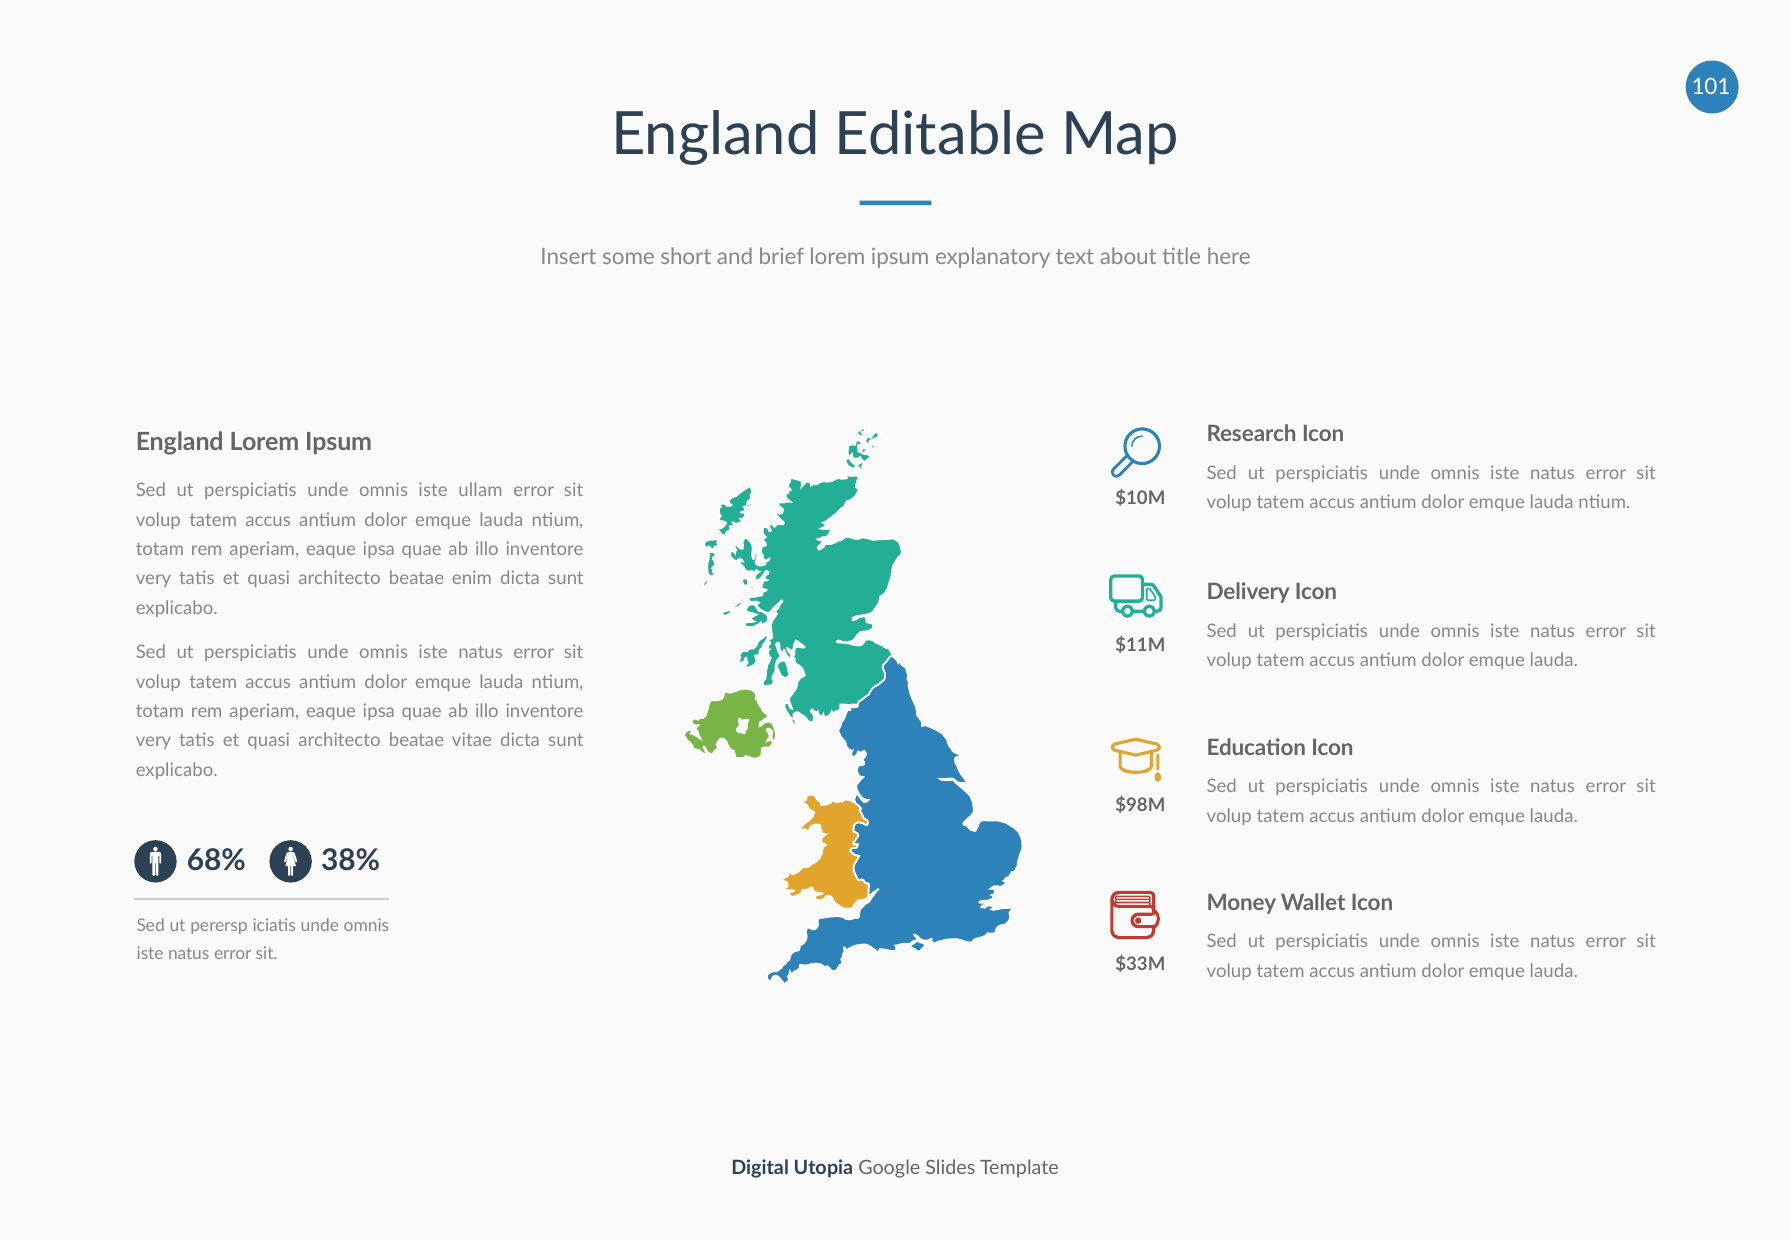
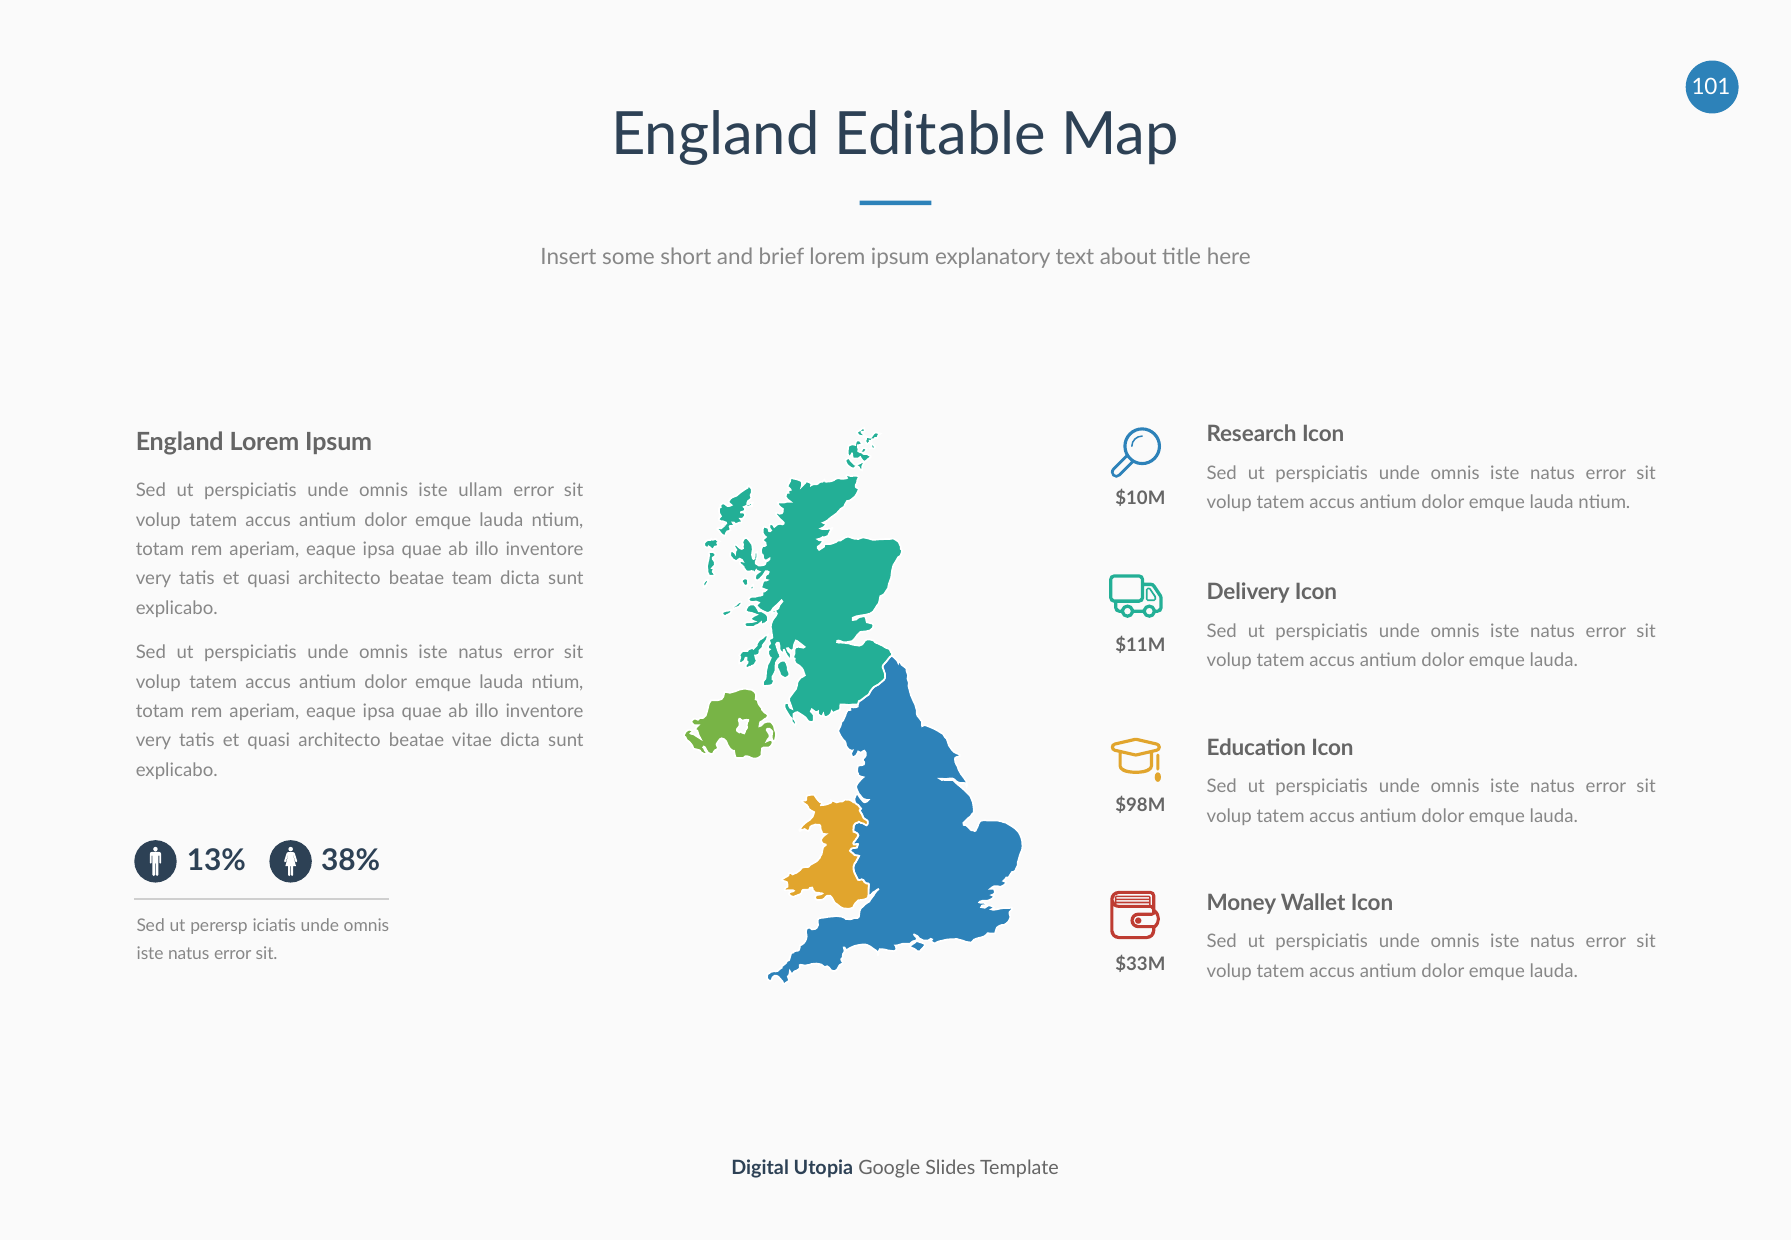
enim: enim -> team (472, 579)
68%: 68% -> 13% (216, 861)
